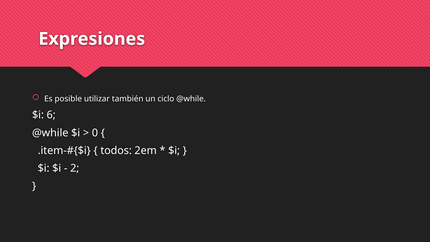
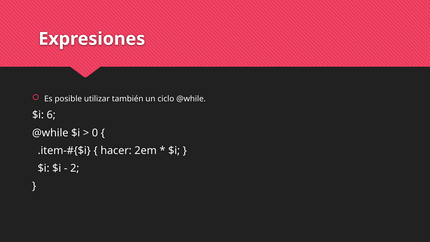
todos: todos -> hacer (116, 151)
